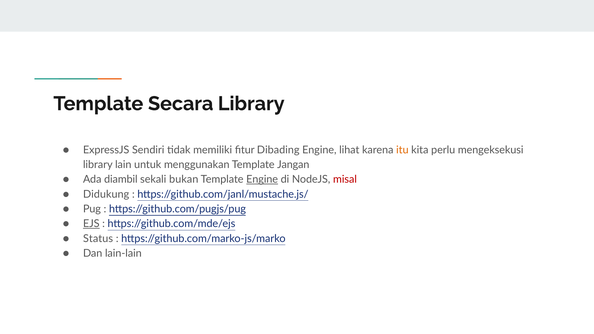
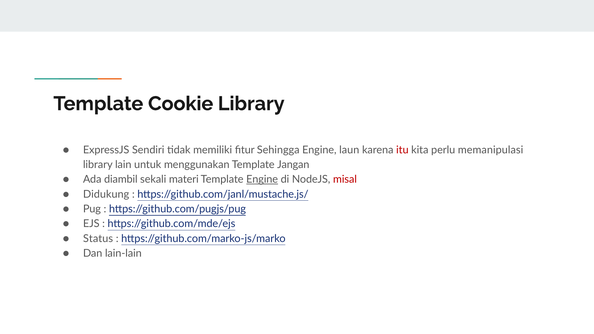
Secara: Secara -> Cookie (181, 104)
Dibading: Dibading -> Sehingga (278, 150)
lihat: lihat -> laun (349, 150)
itu colour: orange -> red (402, 150)
mengeksekusi: mengeksekusi -> memanipulasi (491, 150)
bukan: bukan -> materi (184, 180)
EJS underline: present -> none (91, 224)
